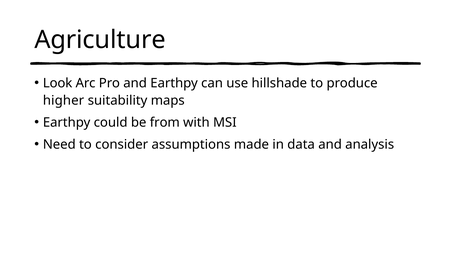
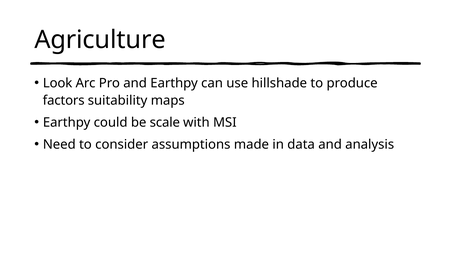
higher: higher -> factors (64, 101)
from: from -> scale (165, 123)
